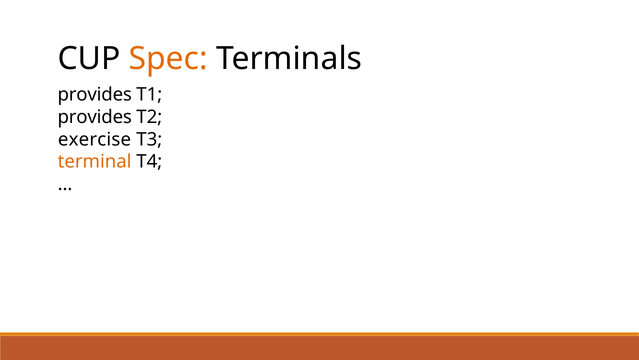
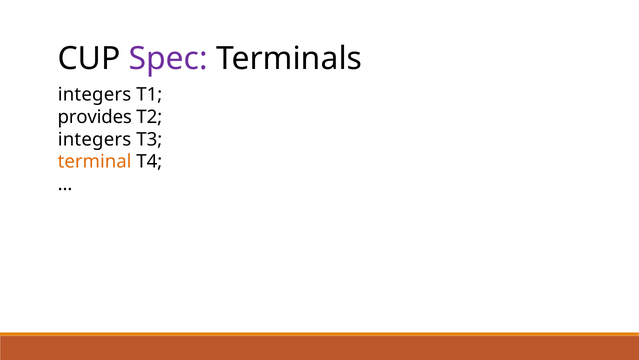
Spec colour: orange -> purple (168, 59)
provides: provides -> integers (95, 94)
exercise: exercise -> integers (95, 139)
